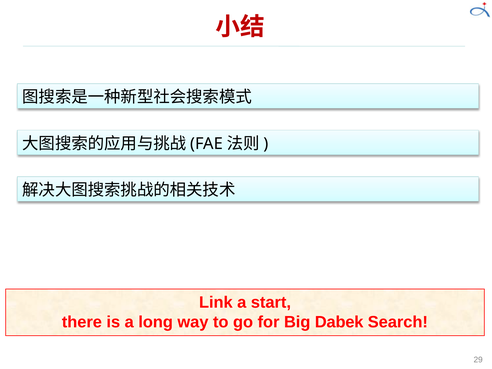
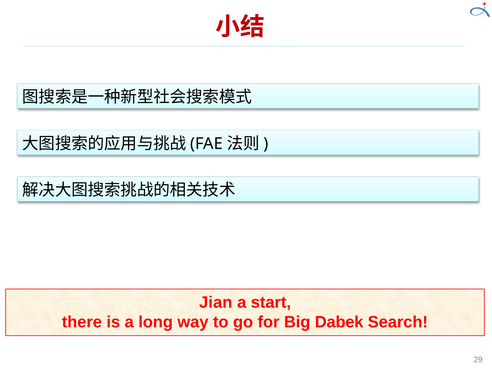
Link: Link -> Jian (216, 303)
